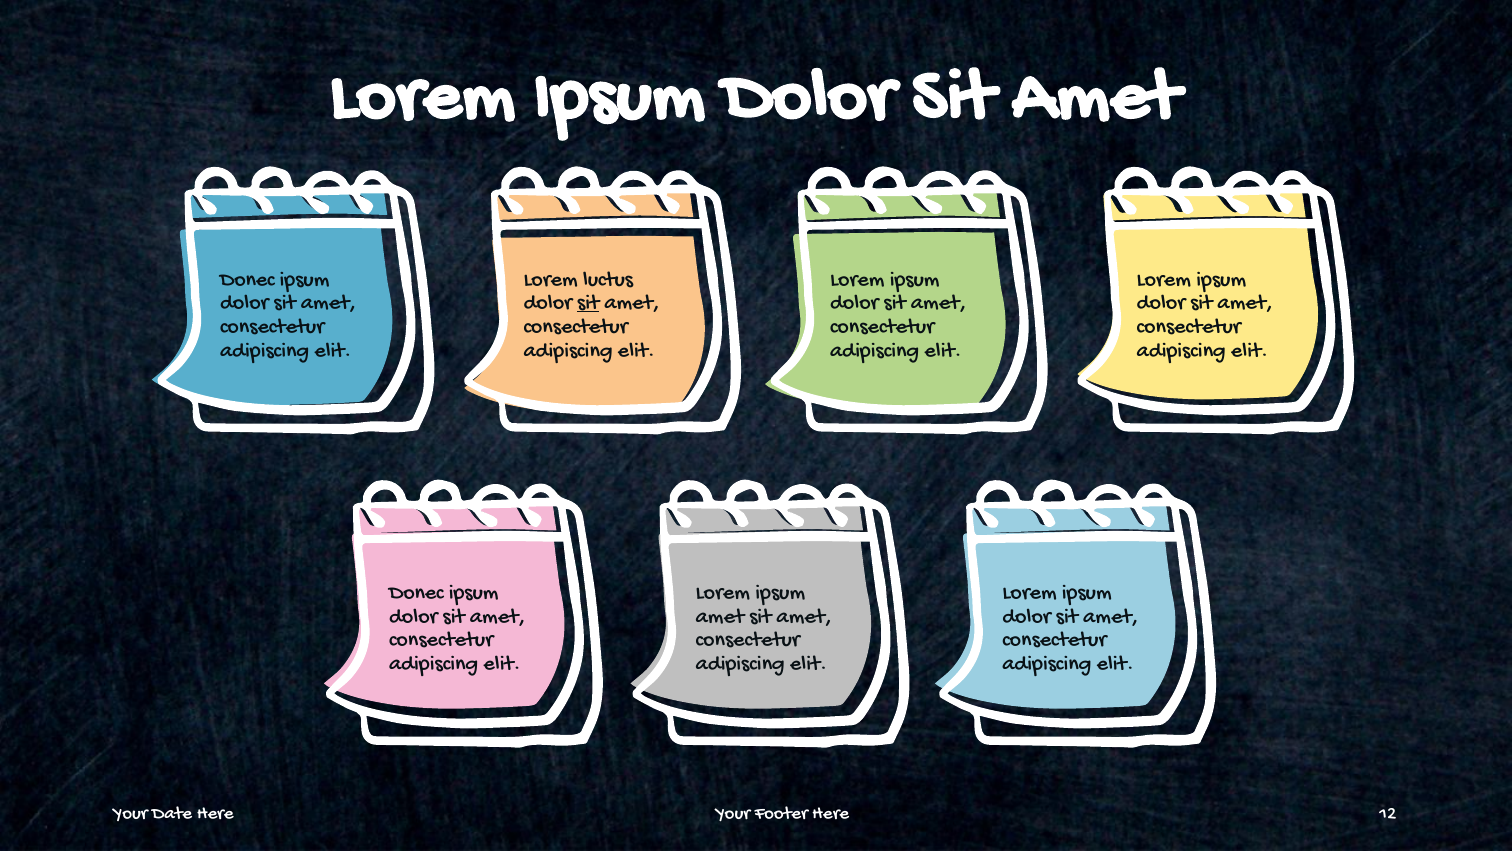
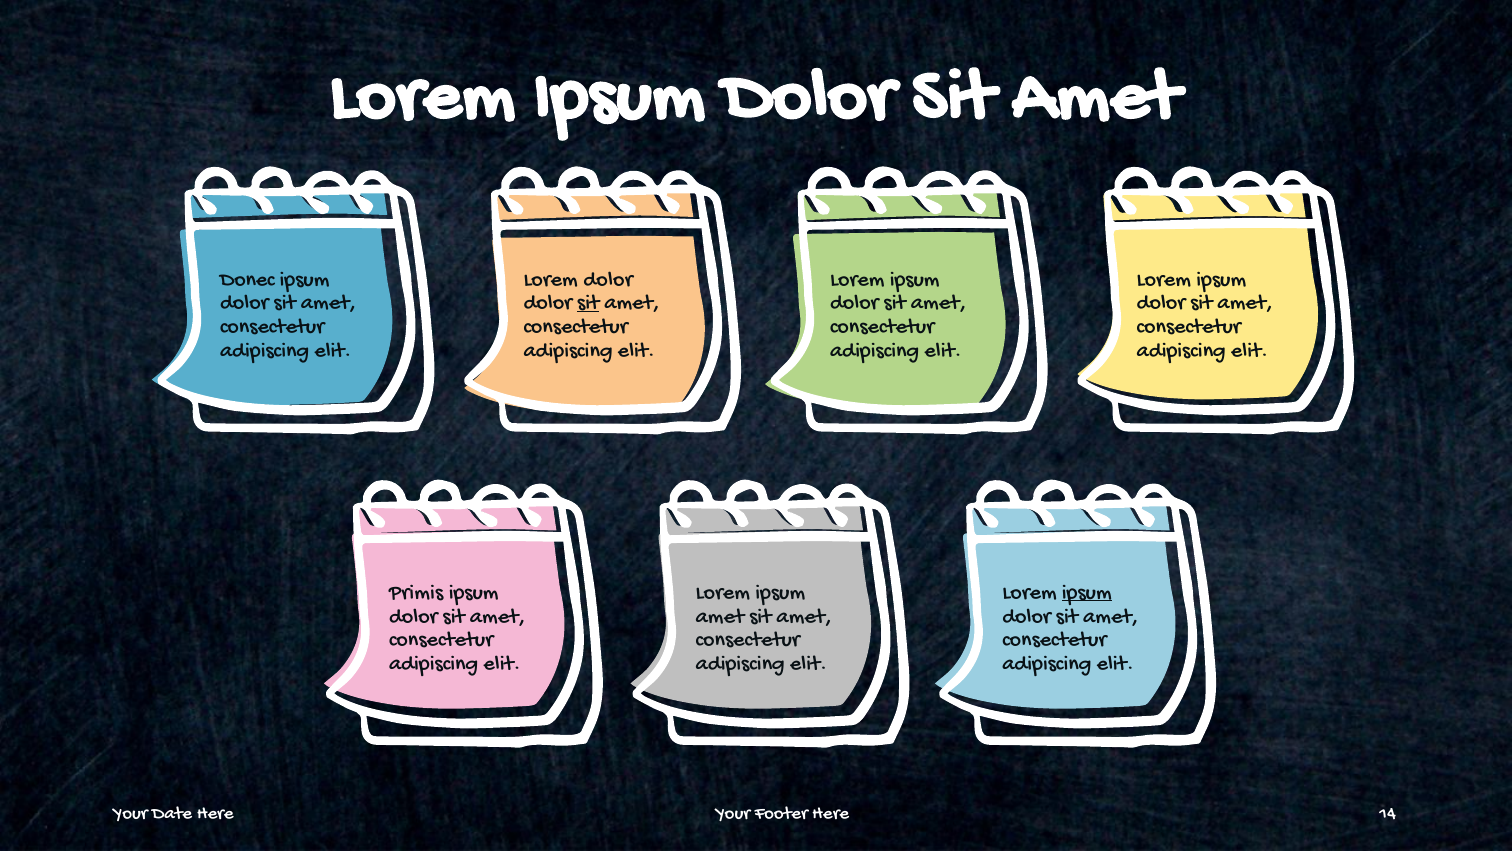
Lorem luctus: luctus -> dolor (608, 278)
Donec: Donec -> Primis (416, 591)
ipsum underline: none -> present (1087, 591)
12: 12 -> 14 (1388, 812)
